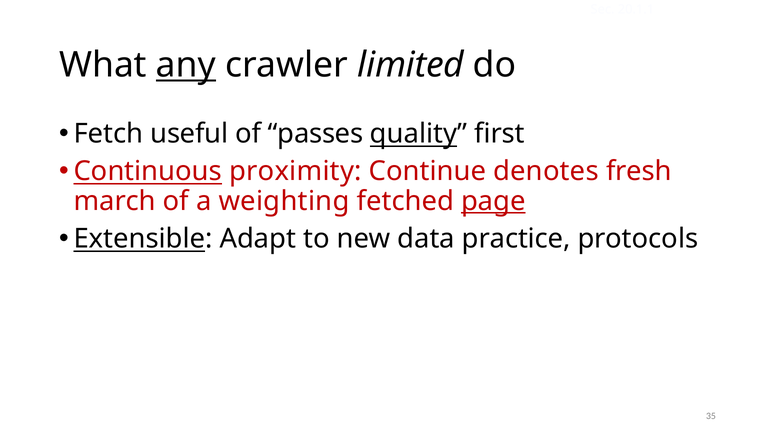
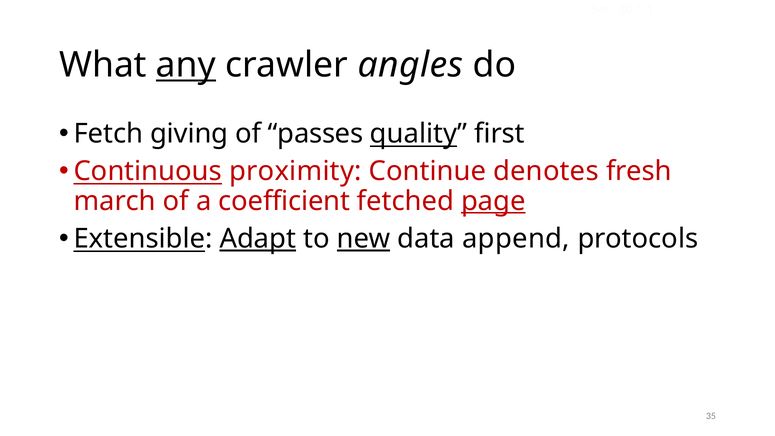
limited: limited -> angles (410, 65)
useful: useful -> giving (189, 134)
weighting: weighting -> coefficient (284, 201)
Adapt underline: none -> present (258, 239)
new underline: none -> present (364, 239)
practice: practice -> append (516, 239)
